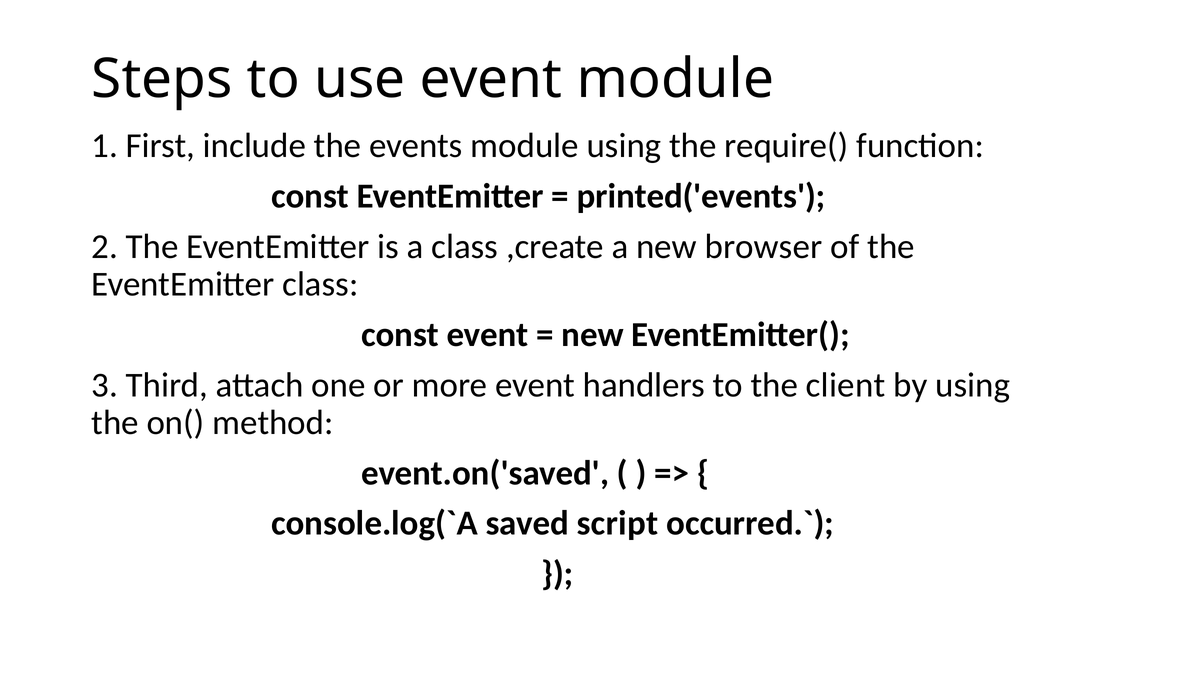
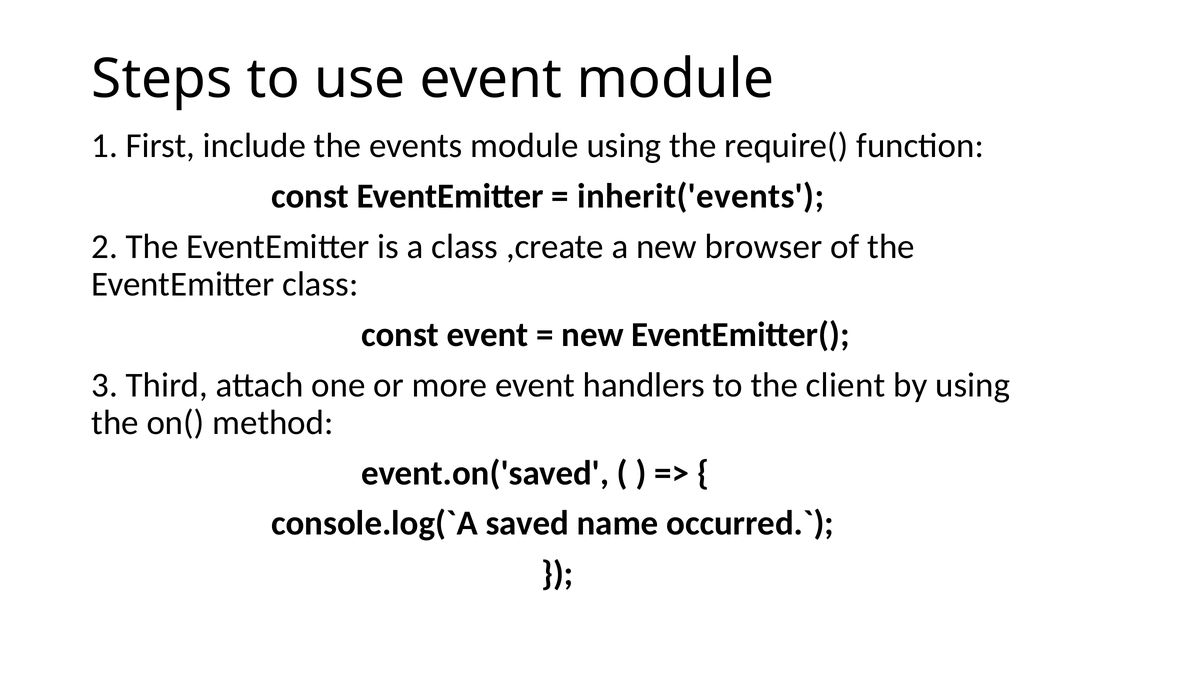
printed('events: printed('events -> inherit('events (701, 196)
script: script -> name (618, 523)
